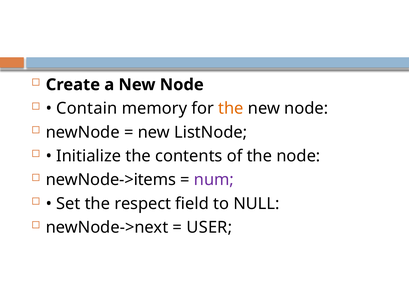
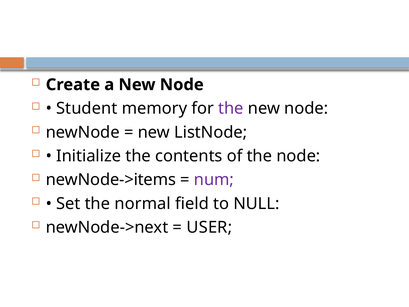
Contain: Contain -> Student (87, 108)
the colour: orange -> purple (231, 108)
respect: respect -> normal (143, 203)
